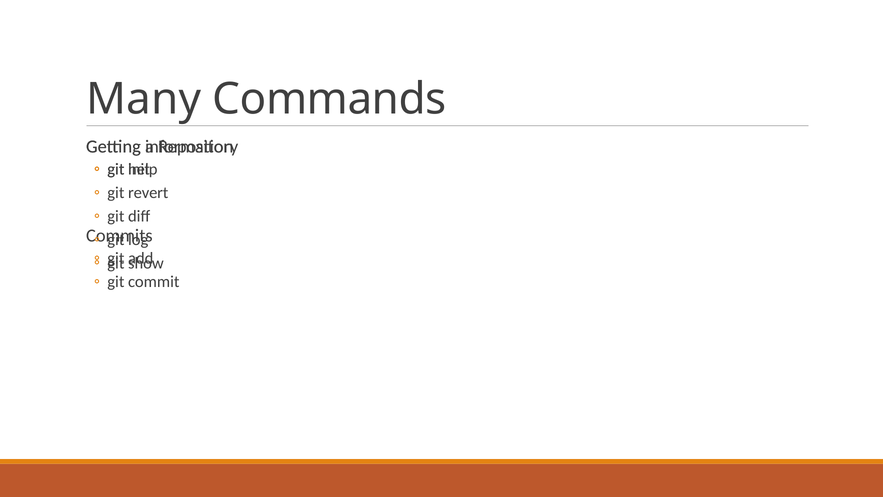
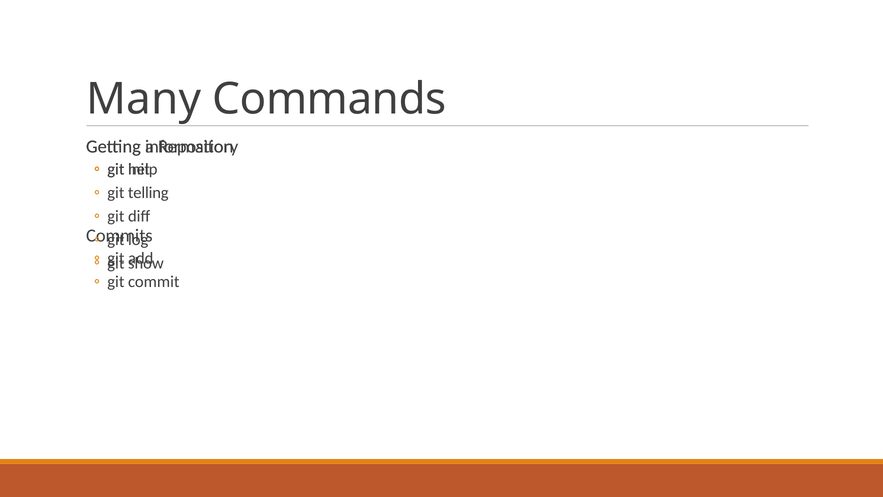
revert: revert -> telling (148, 193)
